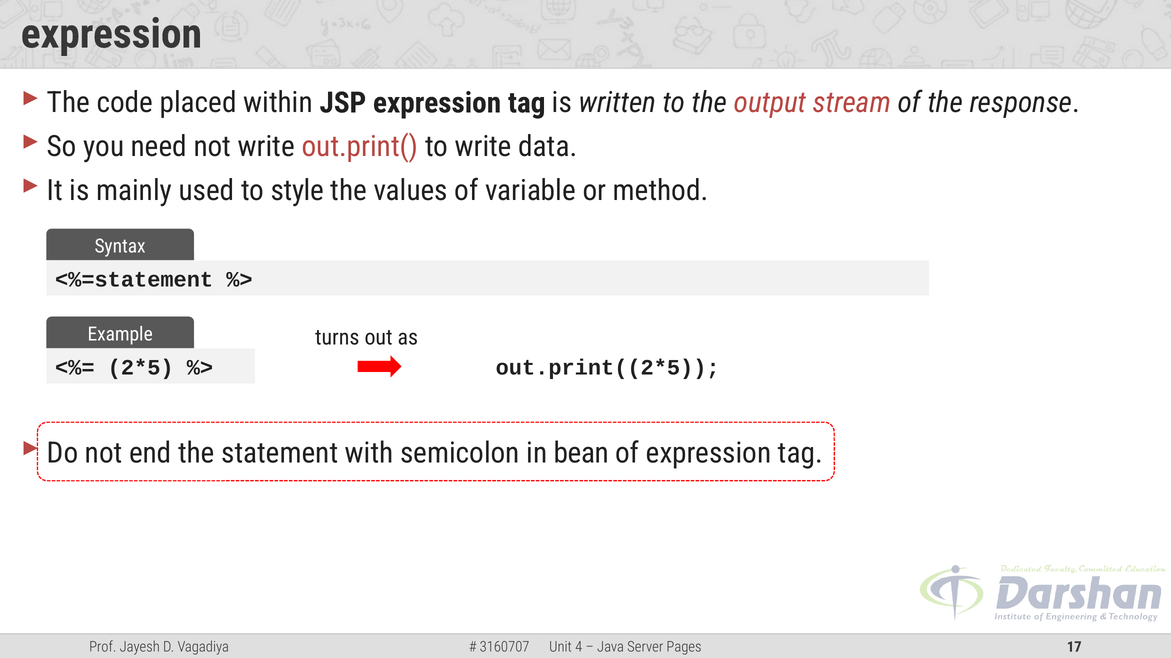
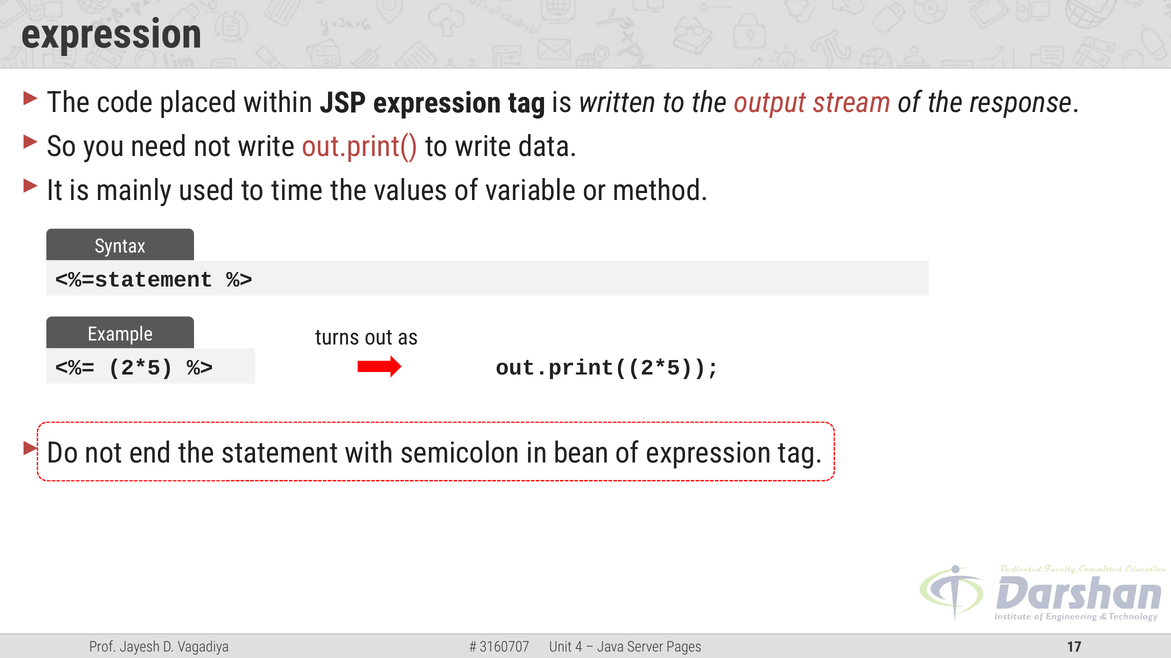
style: style -> time (297, 191)
